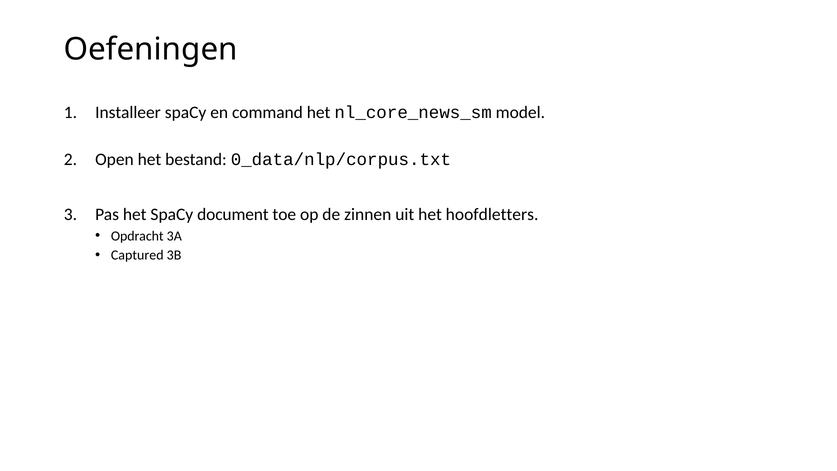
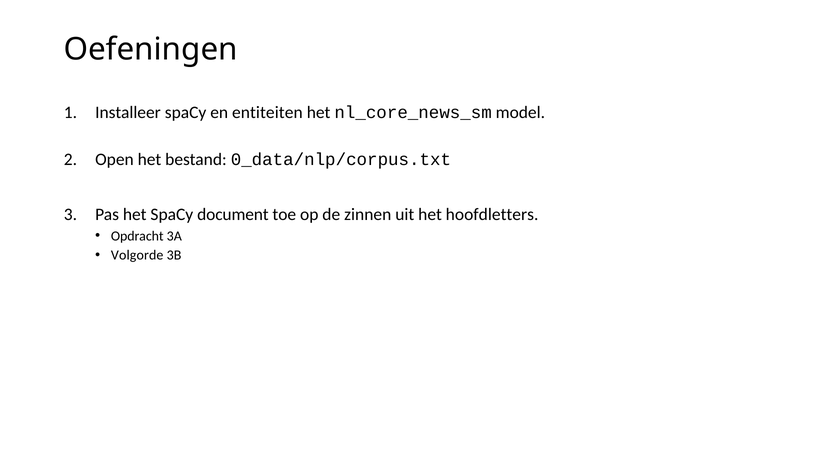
command: command -> entiteiten (267, 112)
Captured: Captured -> Volgorde (137, 255)
